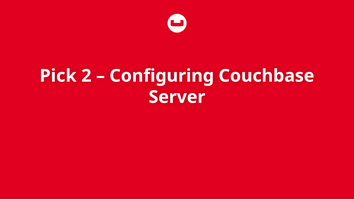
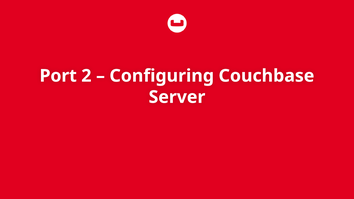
Pick: Pick -> Port (58, 76)
